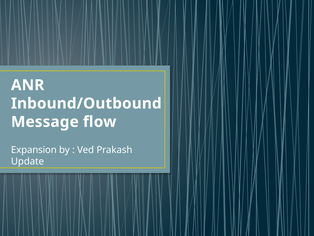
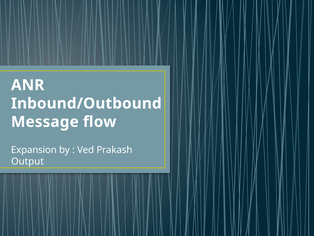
Update: Update -> Output (27, 161)
